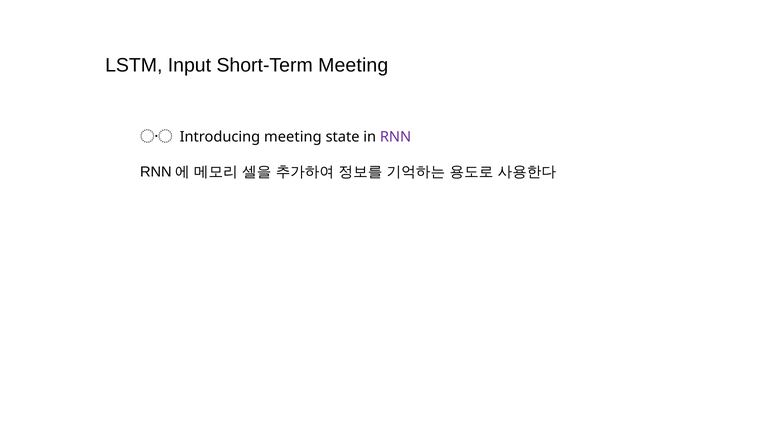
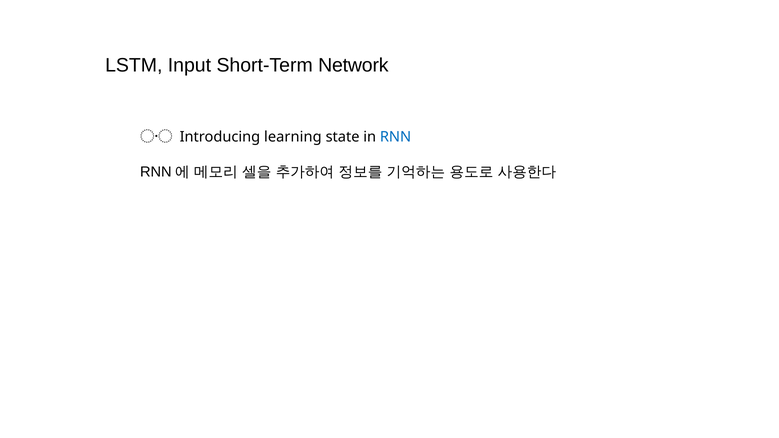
Short-Term Meeting: Meeting -> Network (353, 65)
Introducing meeting: meeting -> learning (293, 137)
RNN colour: purple -> blue (396, 137)
